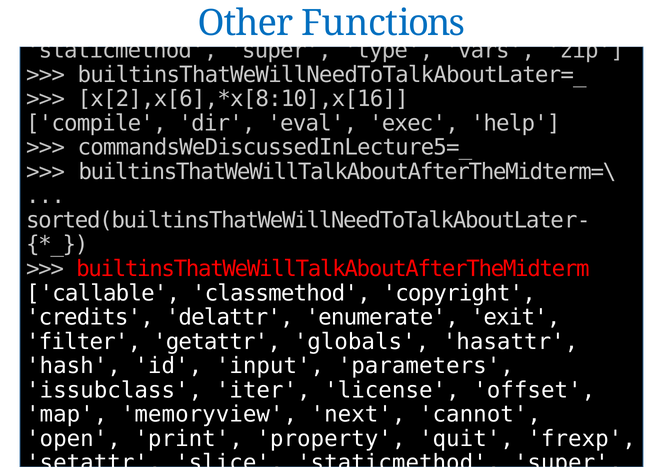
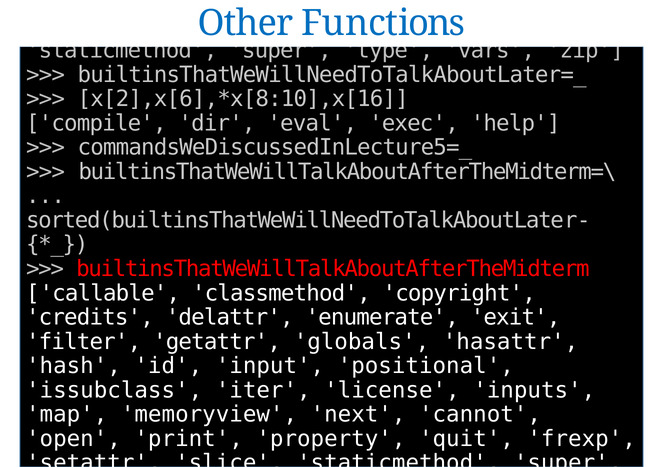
parameters: parameters -> positional (426, 366)
offset: offset -> inputs (534, 390)
